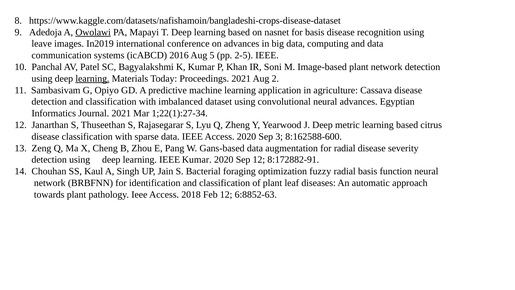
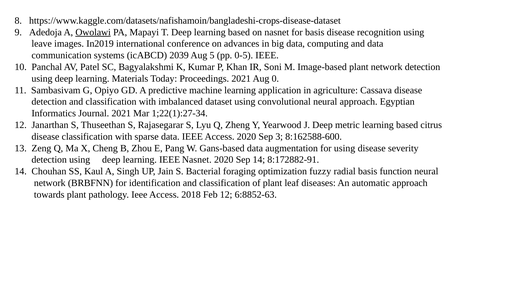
2016: 2016 -> 2039 (179, 55)
2-5: 2-5 -> 0-5 (244, 55)
learning underline: present -> none (92, 79)
2: 2 -> 0 (275, 79)
neural advances: advances -> approach (359, 102)
for radial: radial -> using (345, 148)
IEEE Kumar: Kumar -> Nasnet (197, 160)
Sep 12: 12 -> 14 (259, 160)
